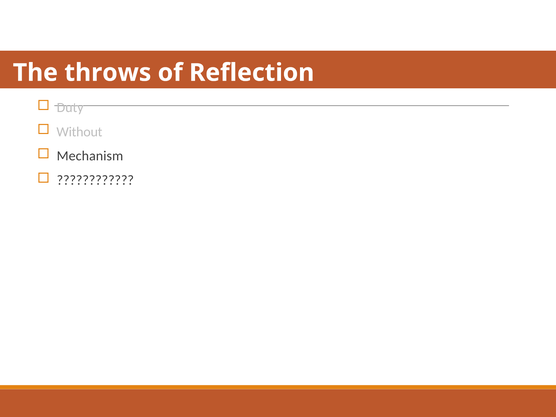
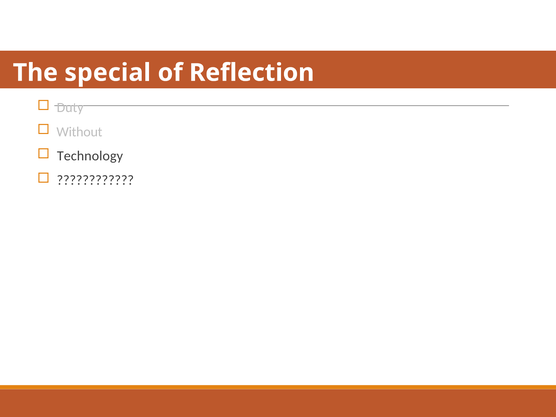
throws: throws -> special (108, 73)
Mechanism: Mechanism -> Technology (90, 156)
